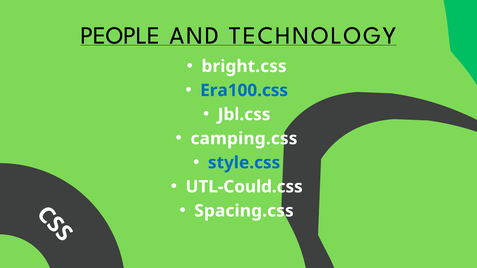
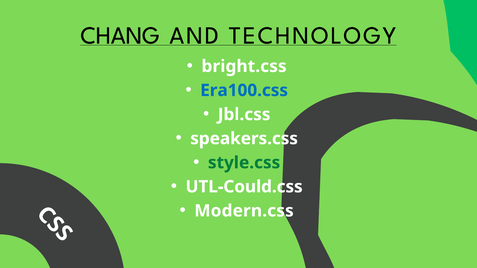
PEOPLE: PEOPLE -> CHANG (120, 36)
camping.css: camping.css -> speakers.css (244, 139)
style.css colour: blue -> green (244, 163)
Spacing.css: Spacing.css -> Modern.css (244, 211)
